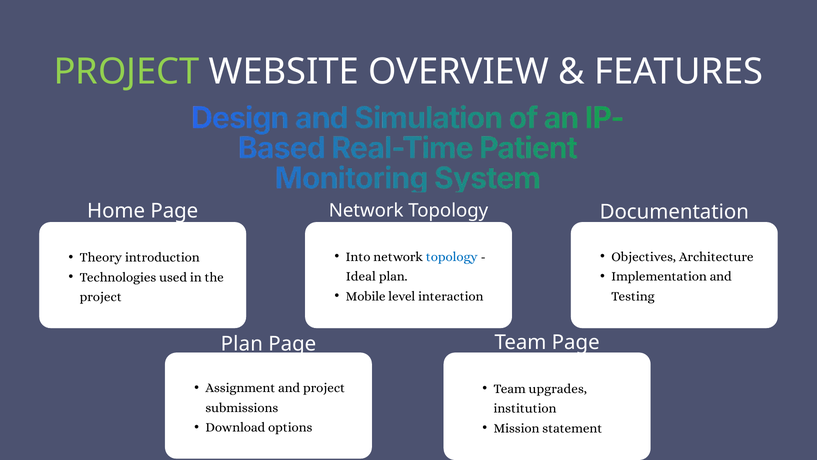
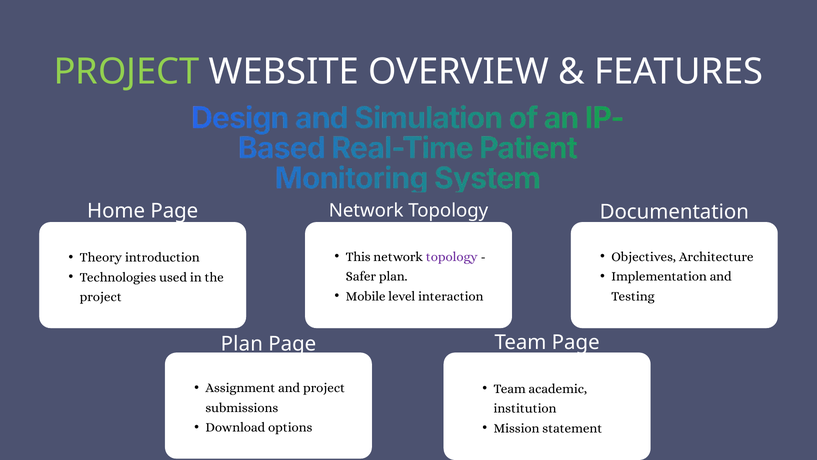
Into: Into -> This (358, 256)
topology colour: blue -> purple (452, 256)
Ideal: Ideal -> Safer (361, 276)
upgrades: upgrades -> academic (558, 388)
